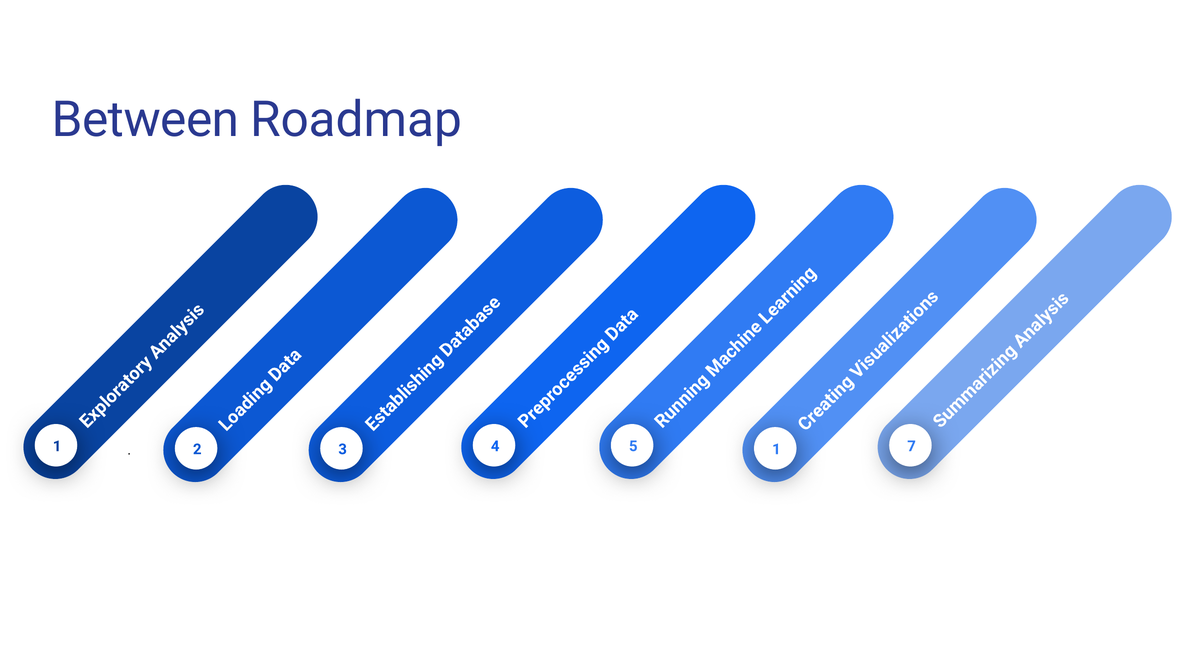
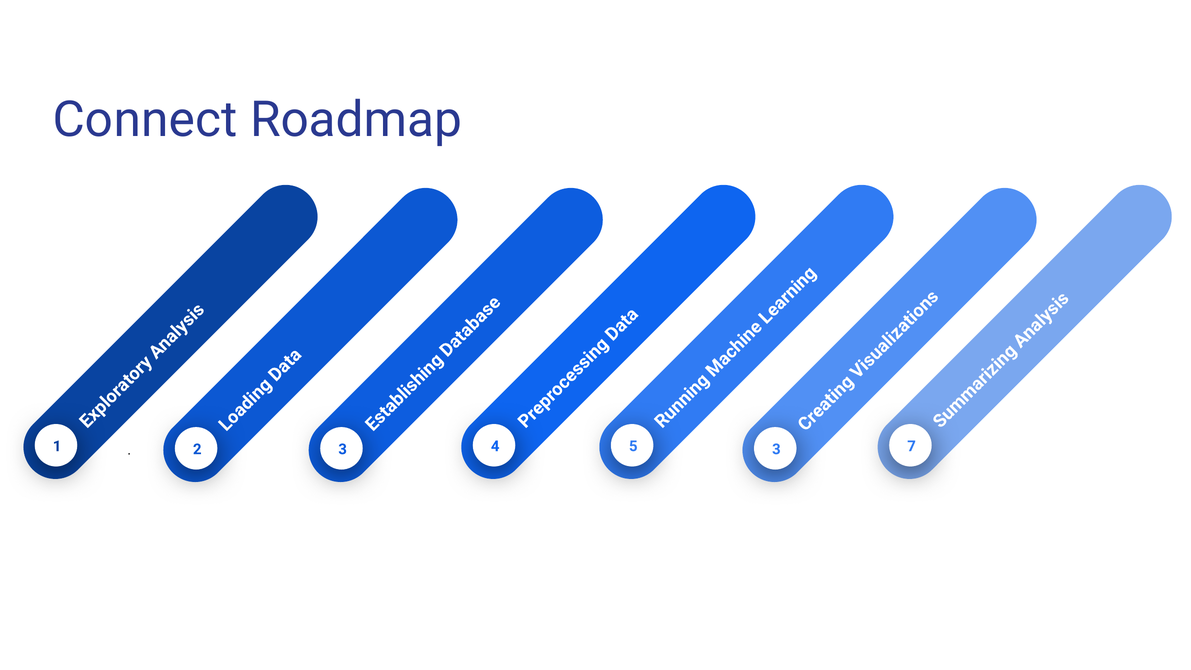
Between: Between -> Connect (145, 120)
1: 1 -> 3 (776, 449)
